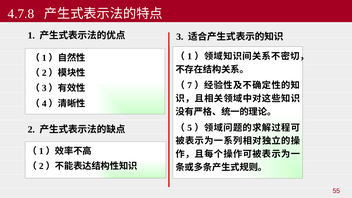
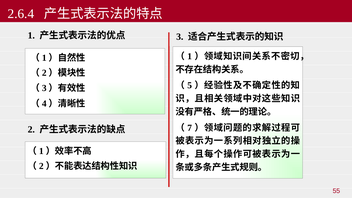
4.7.8: 4.7.8 -> 2.6.4 (21, 14)
7: 7 -> 5 (190, 85)
5: 5 -> 7 (190, 128)
